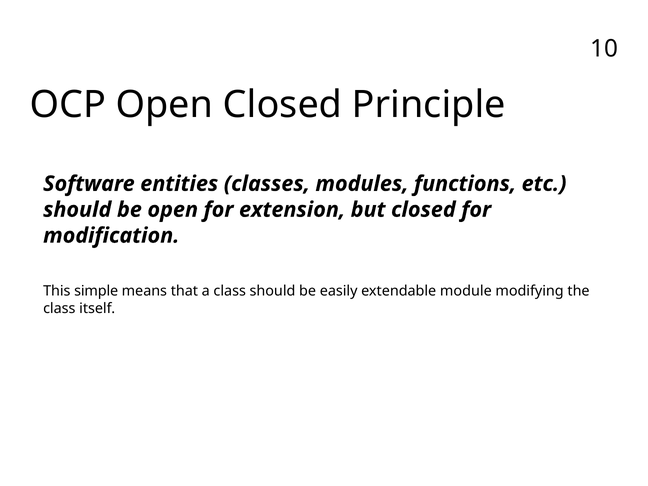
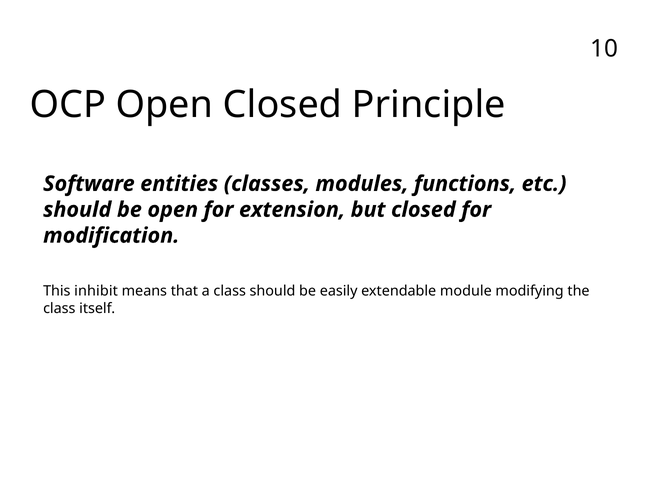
simple: simple -> inhibit (96, 291)
